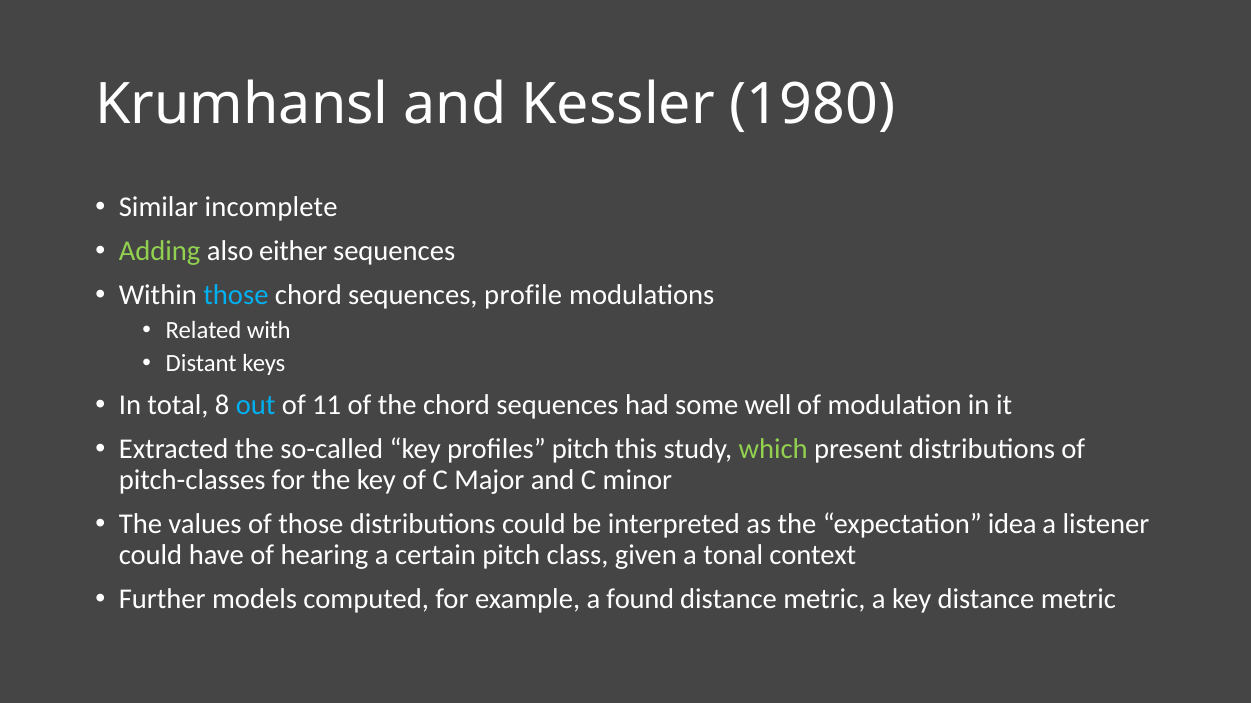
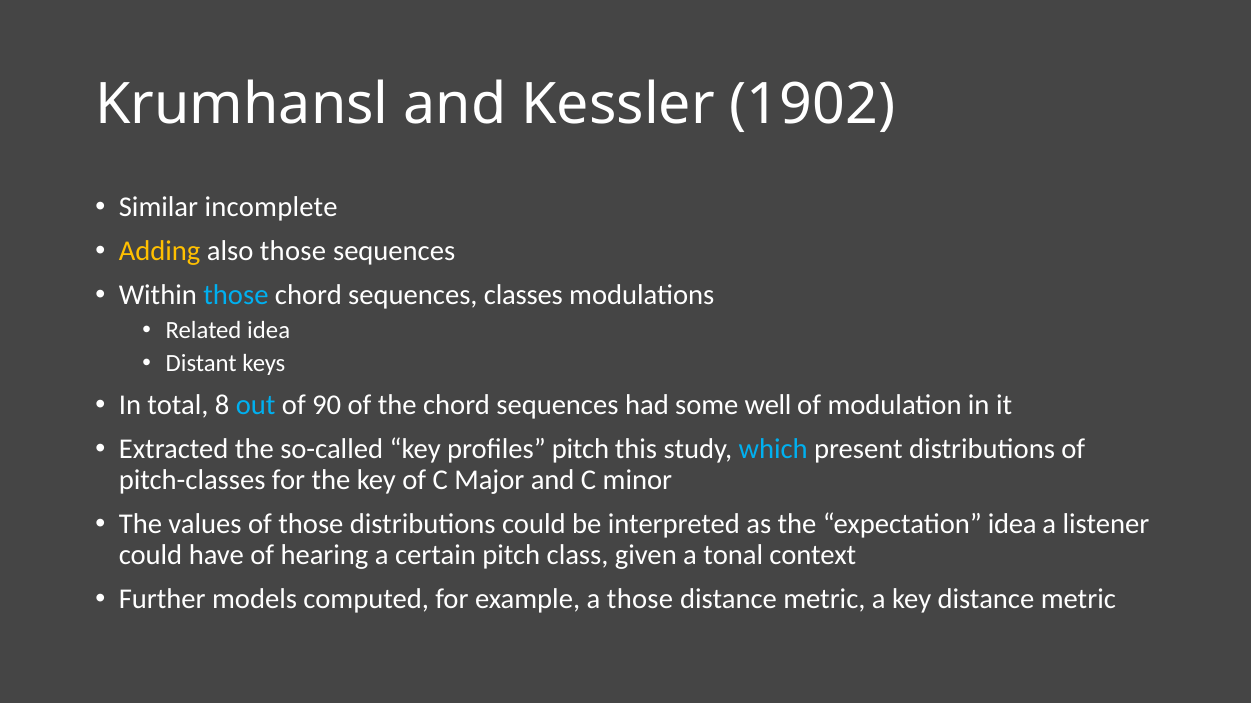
1980: 1980 -> 1902 (813, 105)
Adding colour: light green -> yellow (160, 251)
also either: either -> those (293, 251)
profile: profile -> classes (523, 295)
Related with: with -> idea (269, 331)
11: 11 -> 90 (327, 406)
which colour: light green -> light blue (773, 450)
a found: found -> those (640, 600)
